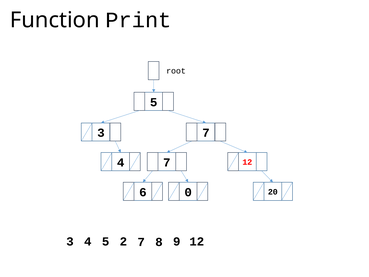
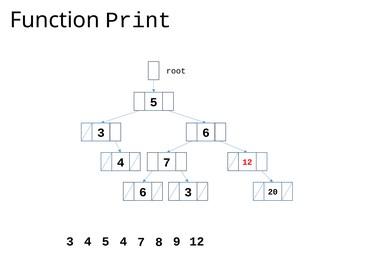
3 7: 7 -> 6 (206, 133)
6 0: 0 -> 3 (188, 192)
5 2: 2 -> 4 (123, 241)
